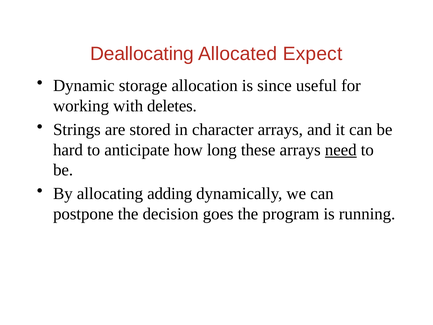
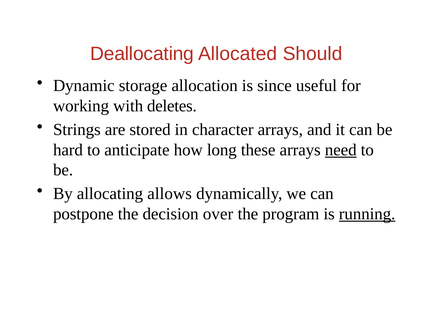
Expect: Expect -> Should (313, 54)
adding: adding -> allows (170, 193)
goes: goes -> over (218, 214)
running underline: none -> present (367, 214)
